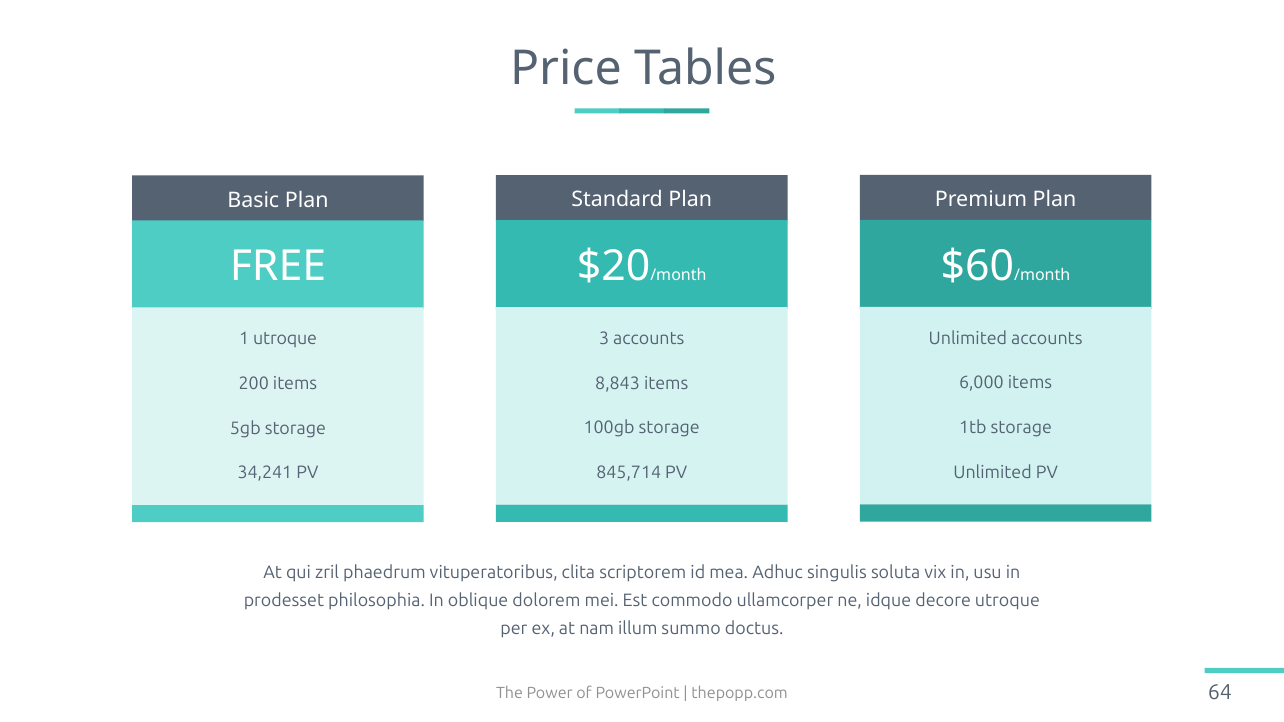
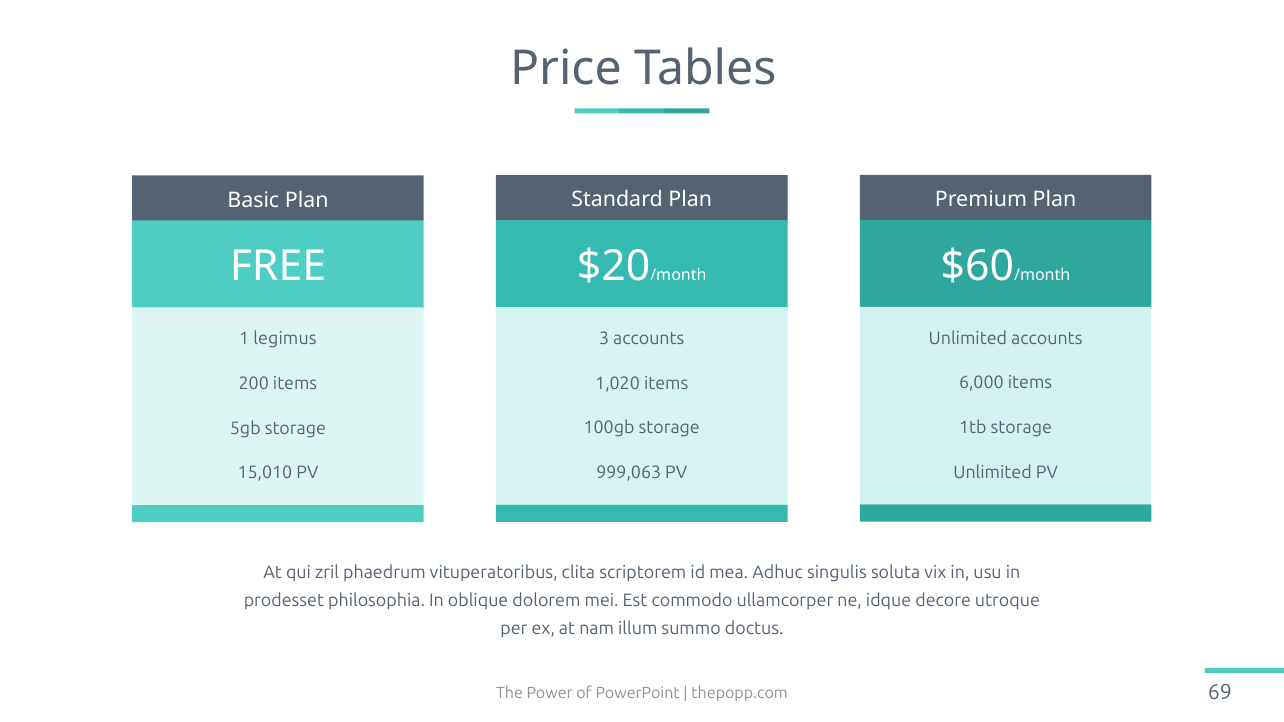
1 utroque: utroque -> legimus (285, 339)
8,843: 8,843 -> 1,020 (618, 383)
845,714: 845,714 -> 999,063 (629, 473)
34,241: 34,241 -> 15,010 (265, 473)
64: 64 -> 69 (1220, 693)
